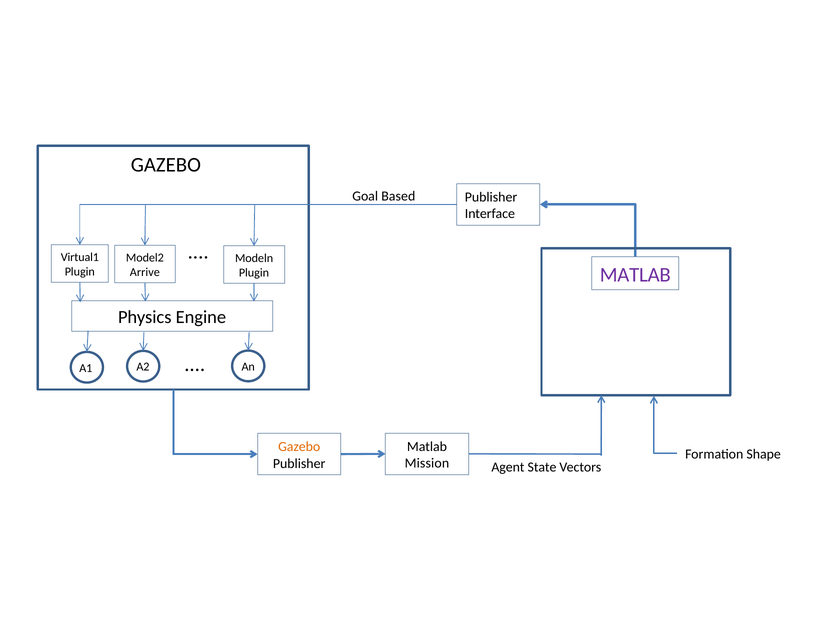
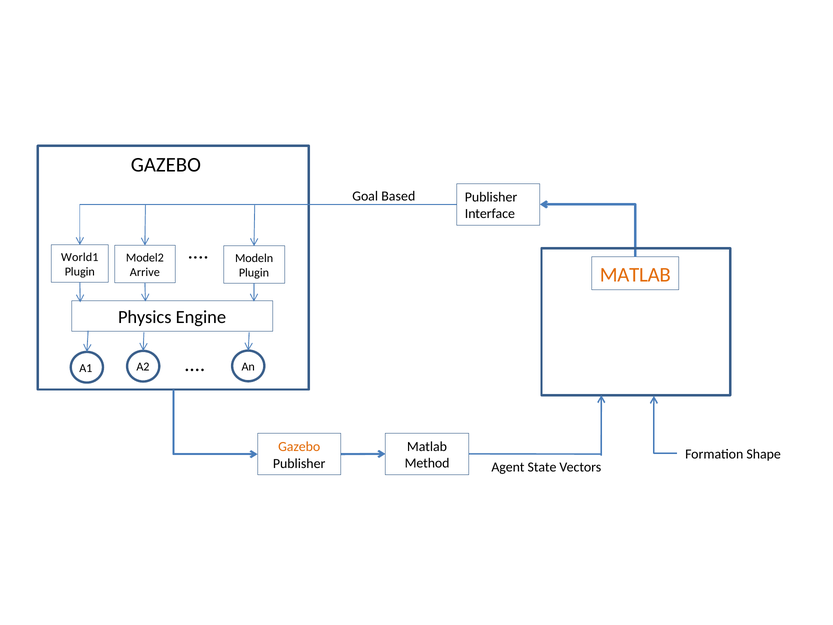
Virtual1: Virtual1 -> World1 (80, 257)
MATLAB colour: purple -> orange (635, 275)
Mission: Mission -> Method (427, 463)
